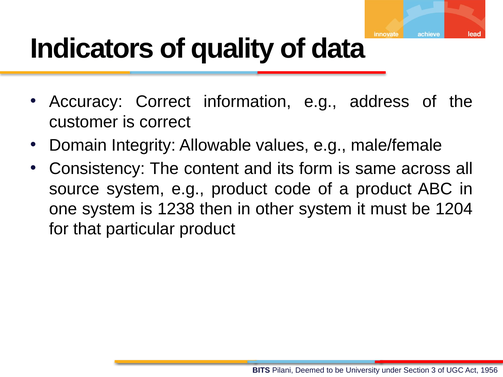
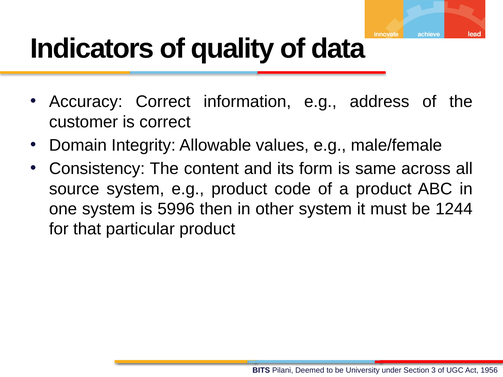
1238: 1238 -> 5996 (176, 209)
1204: 1204 -> 1244 (454, 209)
